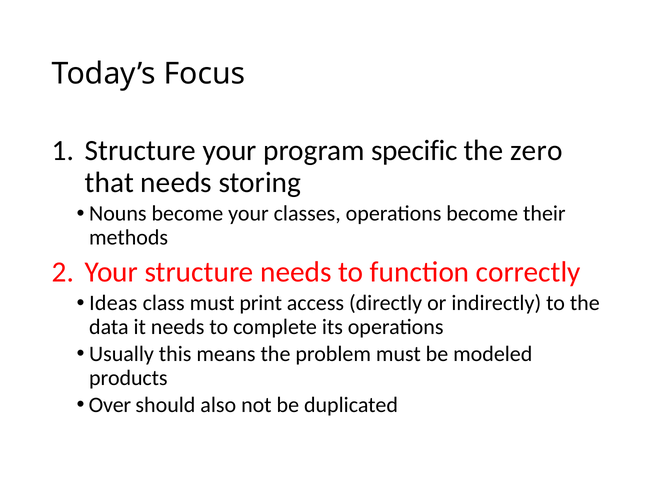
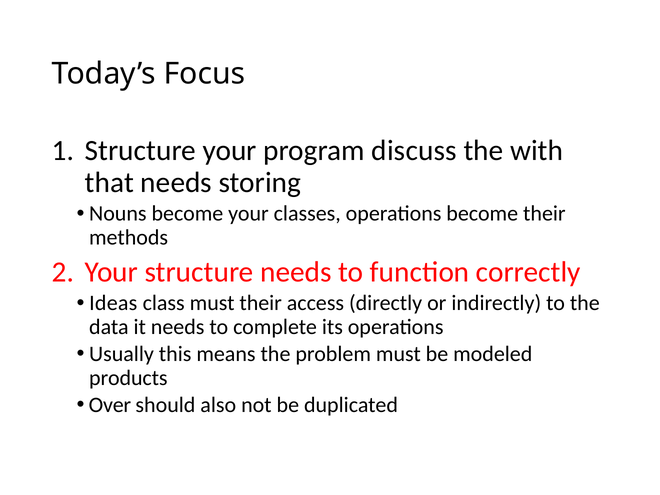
specific: specific -> discuss (414, 151)
zero: zero -> with (537, 151)
must print: print -> their (261, 303)
